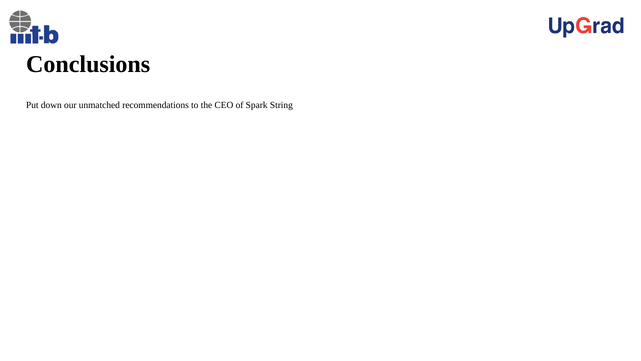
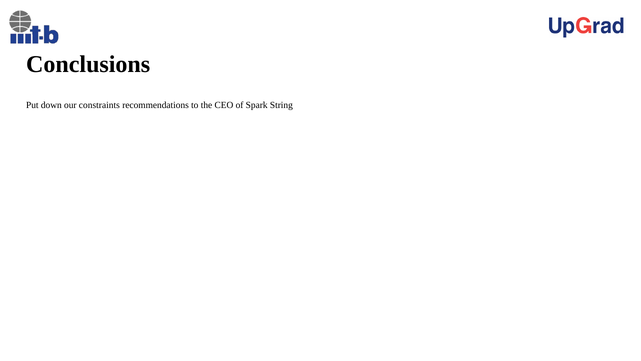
unmatched: unmatched -> constraints (99, 105)
